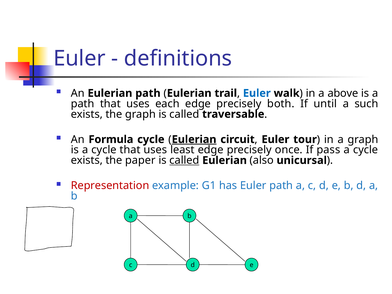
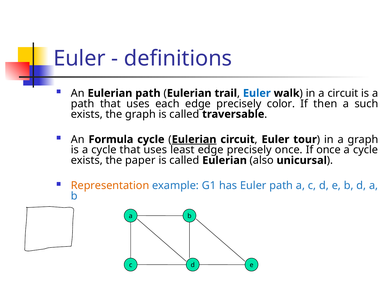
a above: above -> circuit (343, 93)
both: both -> color (281, 104)
until: until -> then (325, 104)
If pass: pass -> once (329, 150)
called underline: present -> none (184, 160)
Representation colour: red -> orange (110, 186)
